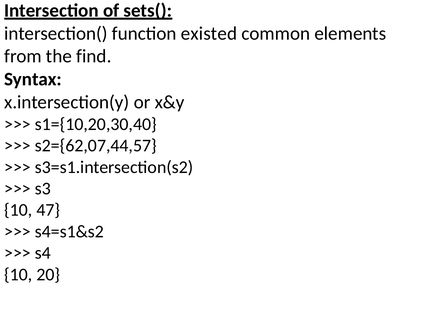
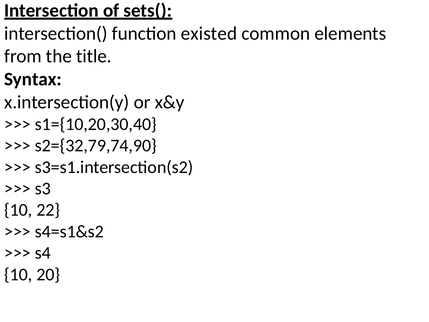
find: find -> title (94, 56)
s2={62,07,44,57: s2={62,07,44,57 -> s2={32,79,74,90 (96, 146)
47: 47 -> 22 (48, 210)
